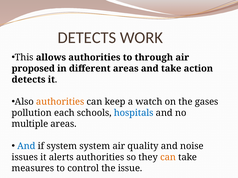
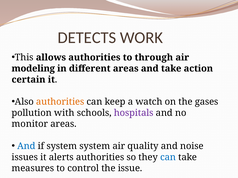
proposed: proposed -> modeling (33, 69)
detects: detects -> certain (29, 80)
each: each -> with (64, 113)
hospitals colour: blue -> purple (134, 113)
multiple: multiple -> monitor (30, 124)
can colour: orange -> blue (168, 158)
